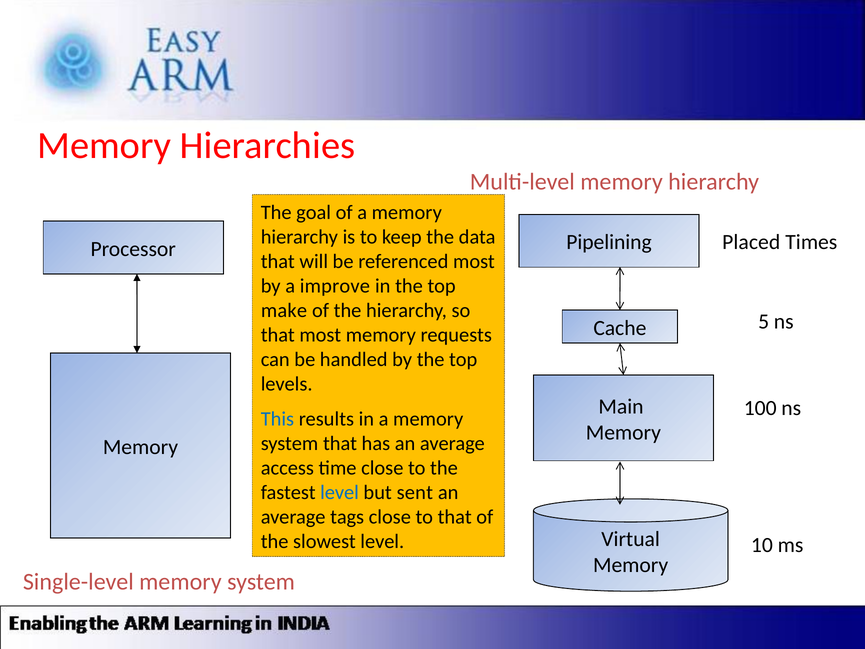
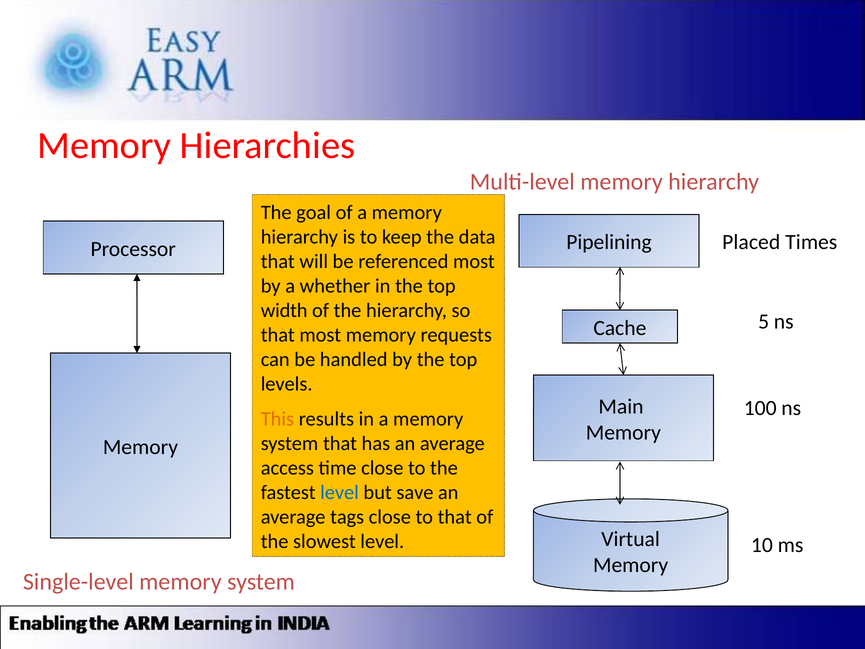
improve: improve -> whether (335, 286)
make: make -> width (284, 311)
This colour: blue -> orange (277, 419)
sent: sent -> save (415, 492)
